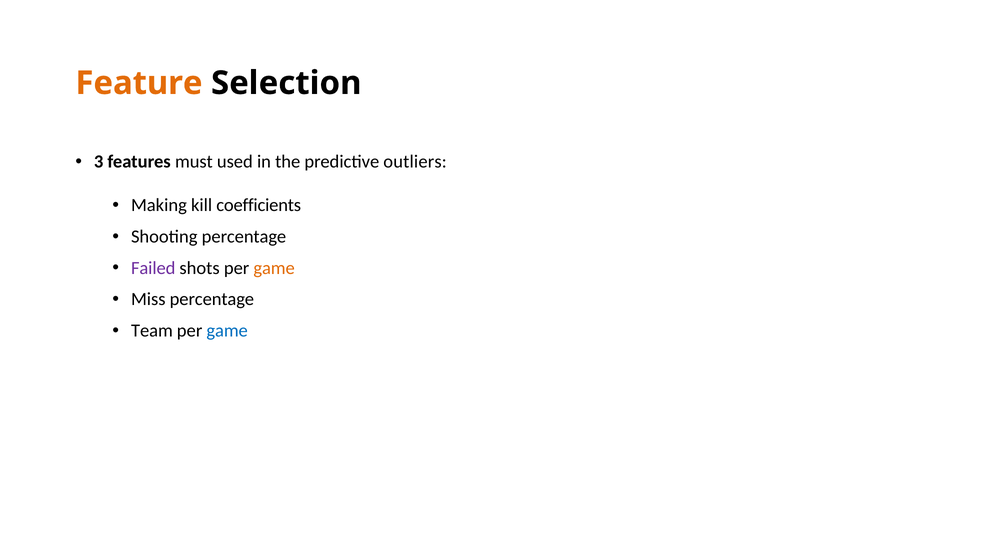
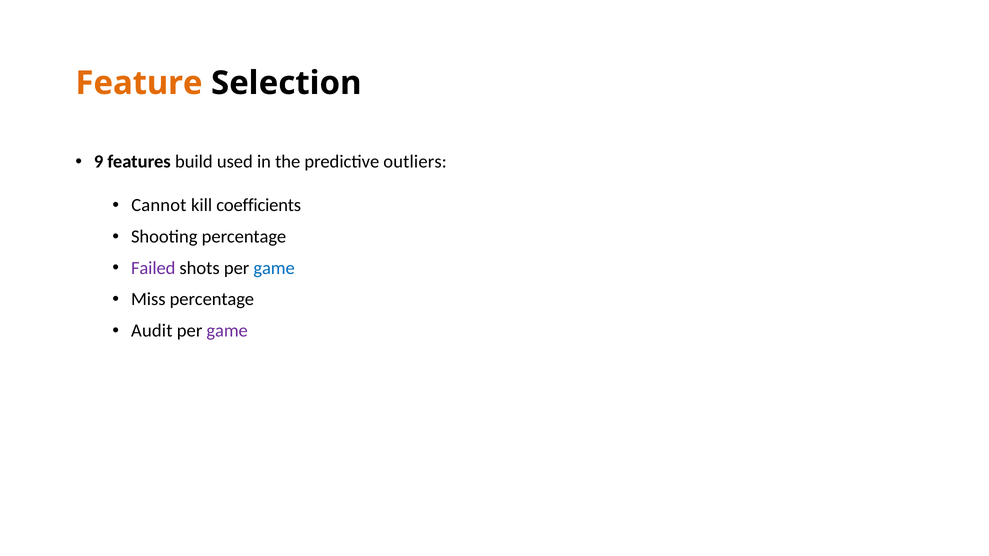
3: 3 -> 9 (99, 162)
must: must -> build (194, 162)
Making: Making -> Cannot (159, 205)
game colour: orange -> blue (274, 268)
Team: Team -> Audit (152, 331)
game colour: blue -> purple (227, 331)
